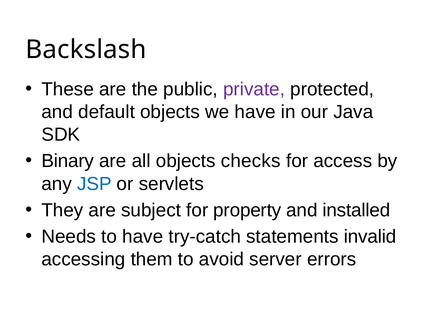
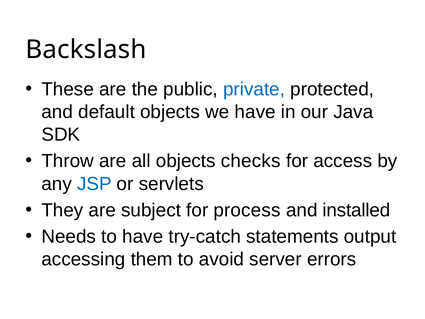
private colour: purple -> blue (254, 89)
Binary: Binary -> Throw (68, 161)
property: property -> process (247, 210)
invalid: invalid -> output (370, 237)
